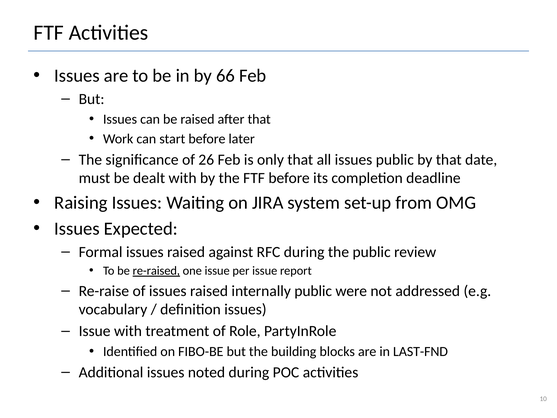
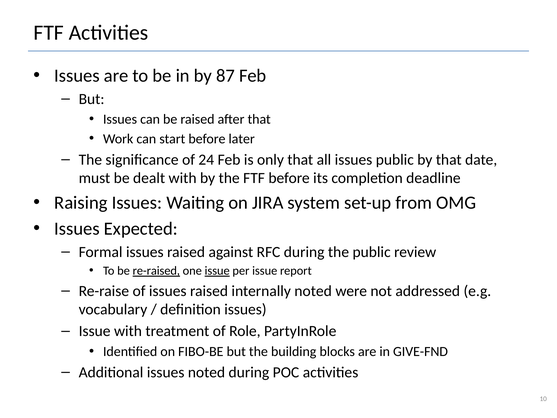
66: 66 -> 87 (226, 76)
26: 26 -> 24 (206, 160)
issue underline: none -> present (217, 271)
internally public: public -> noted (313, 291)
LAST-FND: LAST-FND -> GIVE-FND (421, 351)
